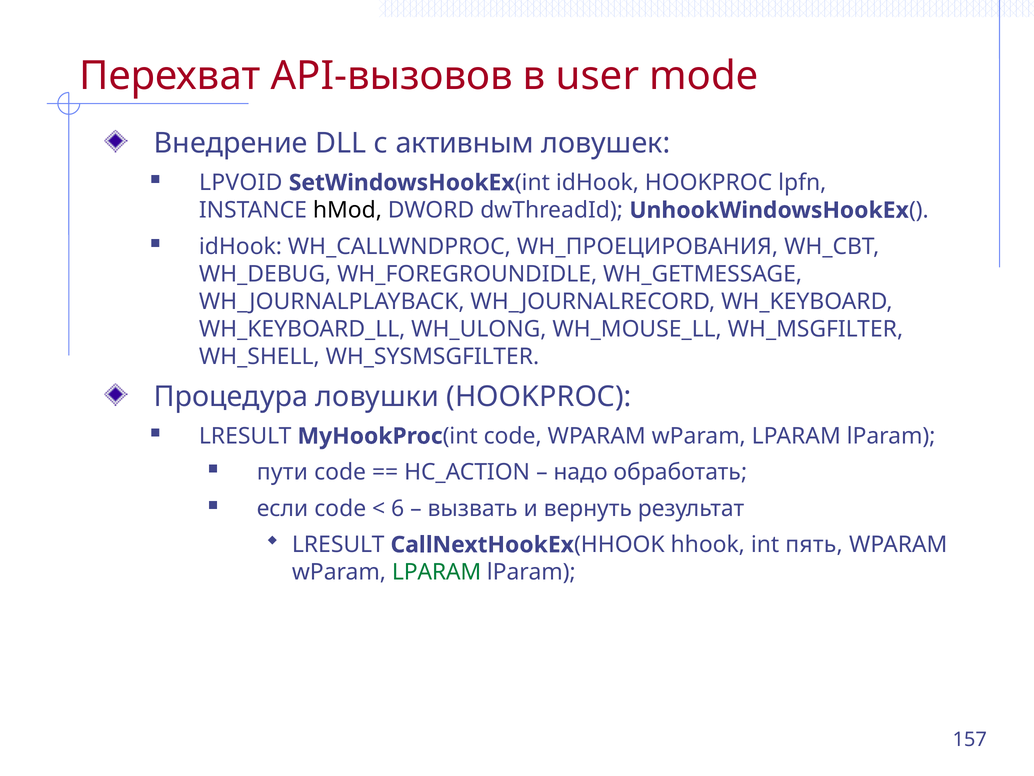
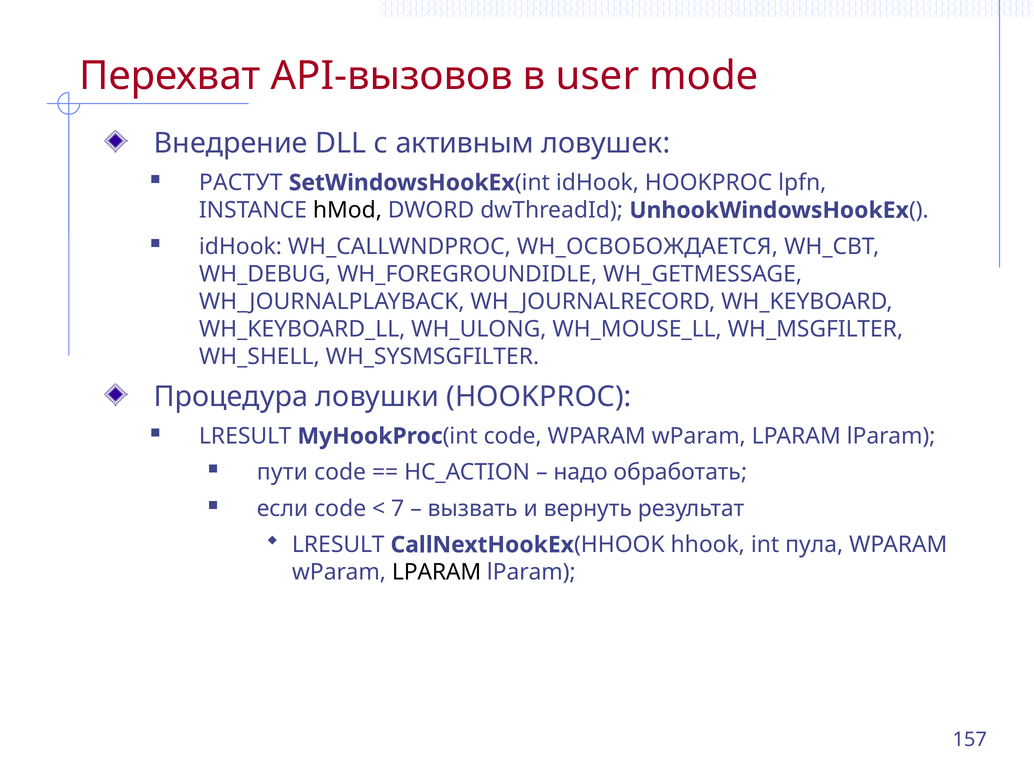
LPVOID: LPVOID -> РАСТУТ (241, 183)
WH_ПРОЕЦИРОВАНИЯ: WH_ПРОЕЦИРОВАНИЯ -> WH_ОСВОБОЖДАЕТСЯ (647, 246)
6: 6 -> 7 (398, 508)
пять: пять -> пула (814, 544)
LPARAM colour: green -> black (437, 572)
